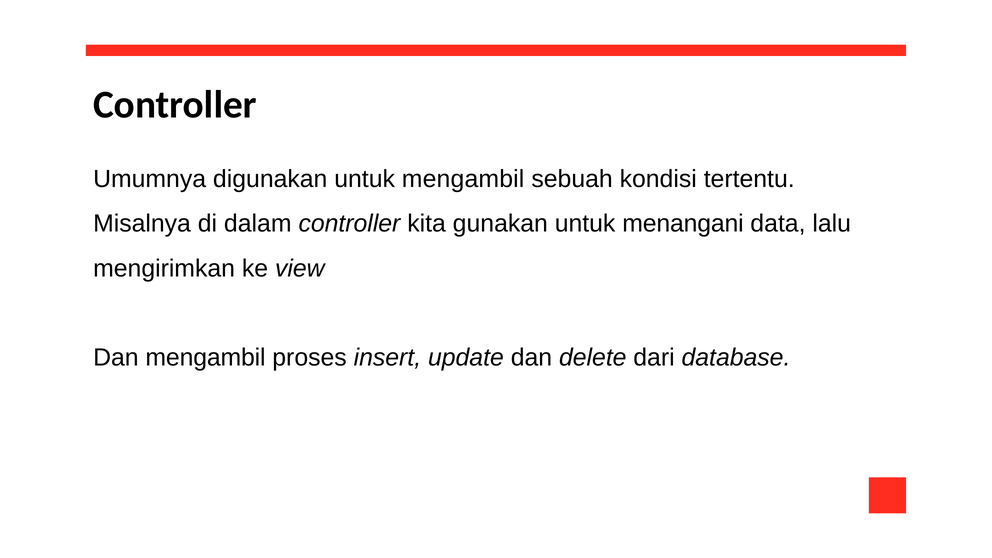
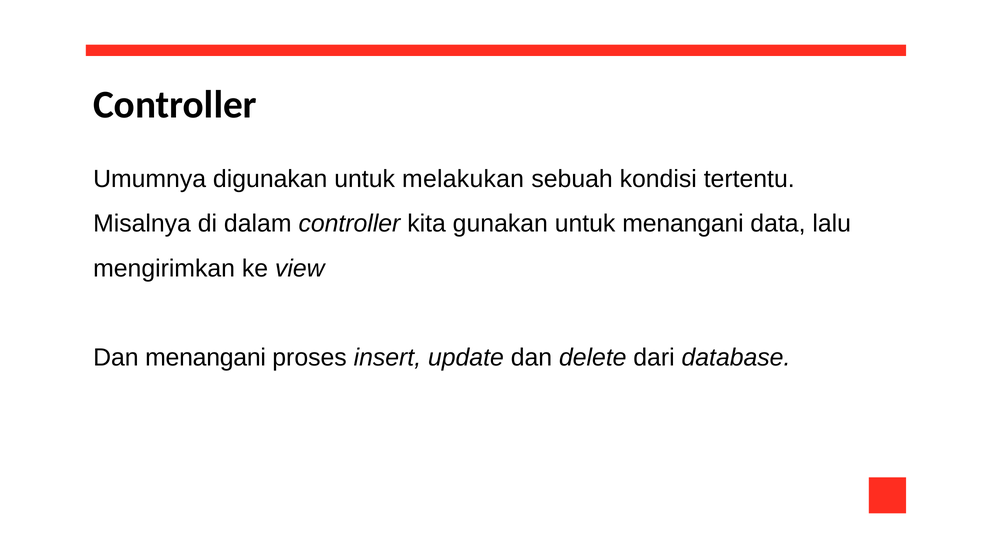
untuk mengambil: mengambil -> melakukan (463, 179)
Dan mengambil: mengambil -> menangani (206, 358)
